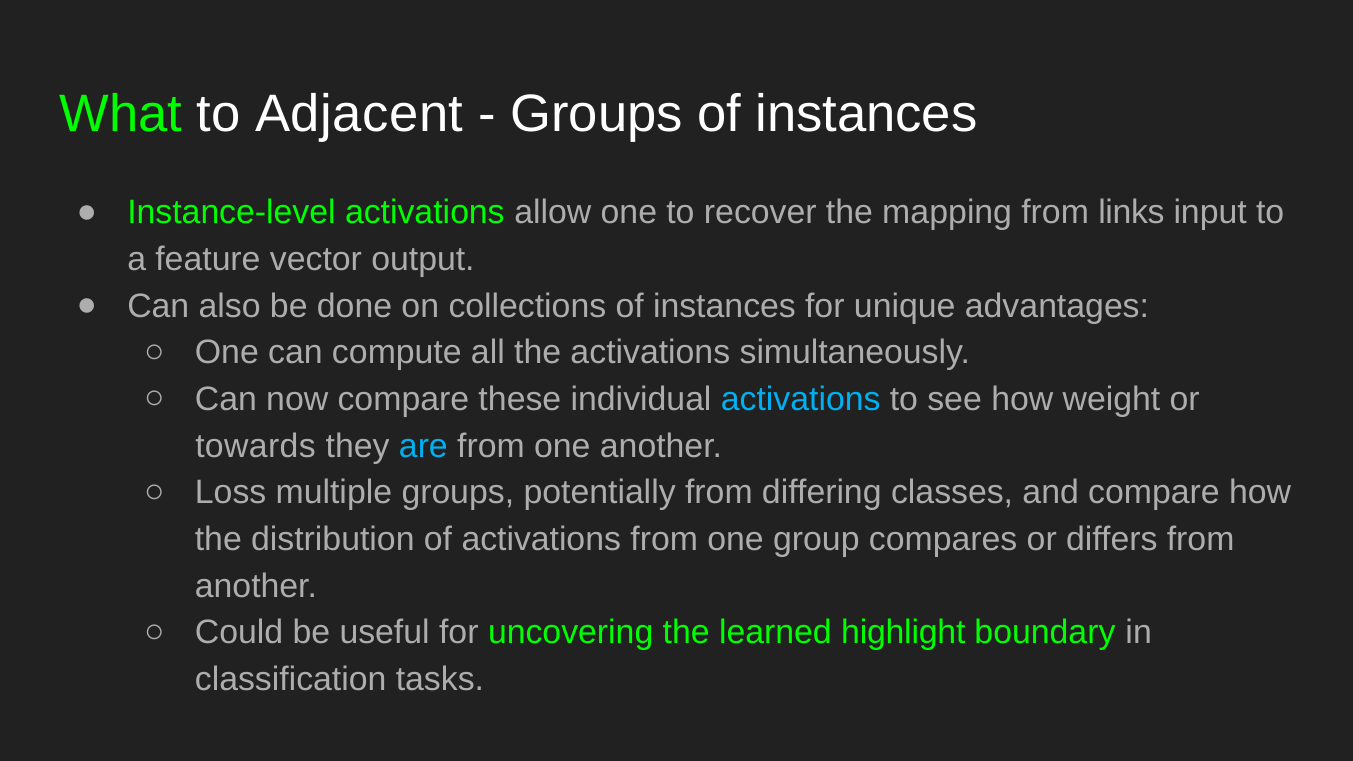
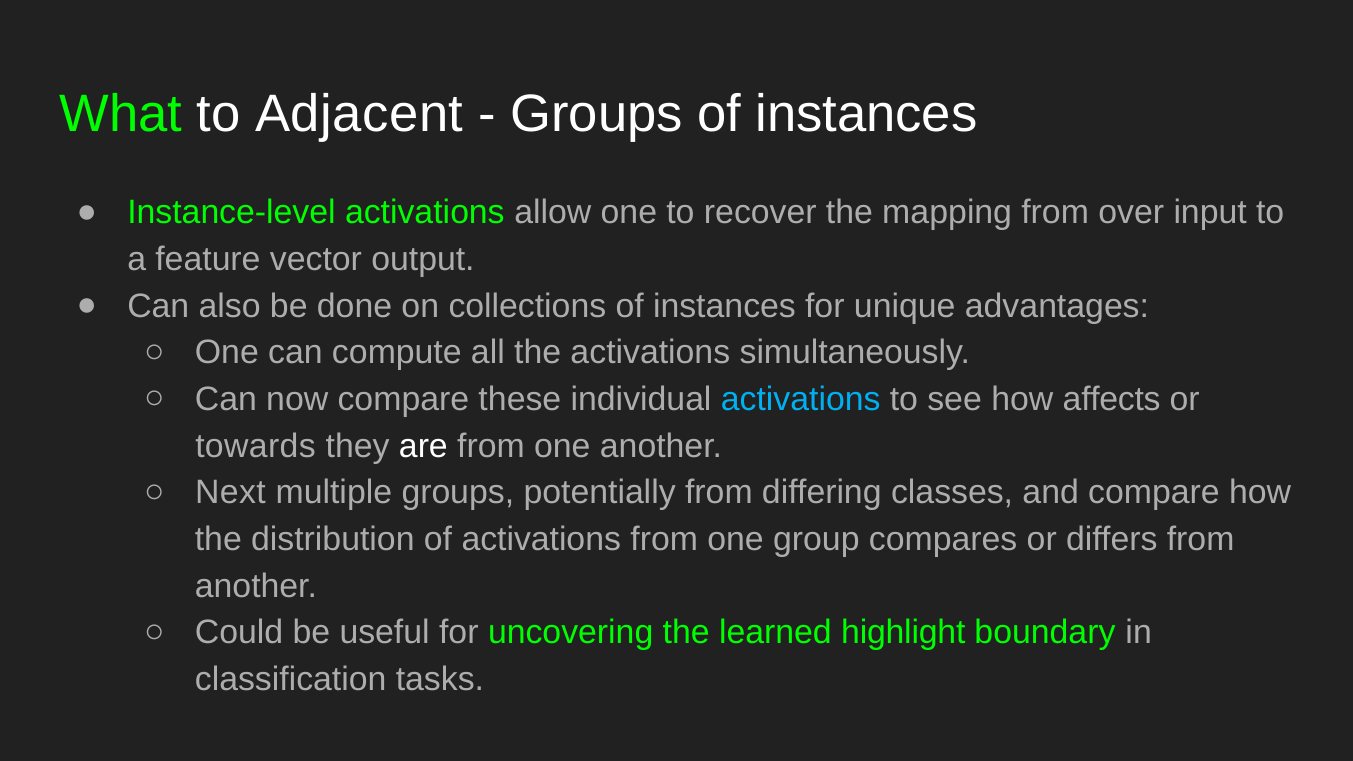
links: links -> over (1131, 213)
weight: weight -> affects (1112, 399)
are colour: light blue -> white (423, 446)
Loss: Loss -> Next (230, 493)
